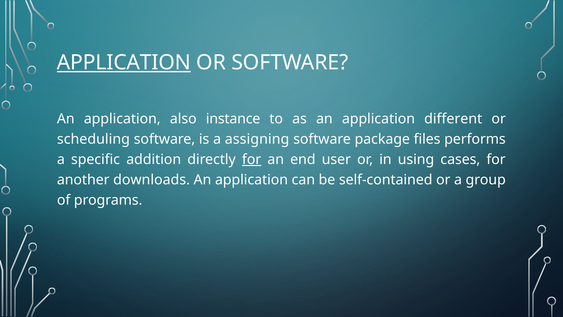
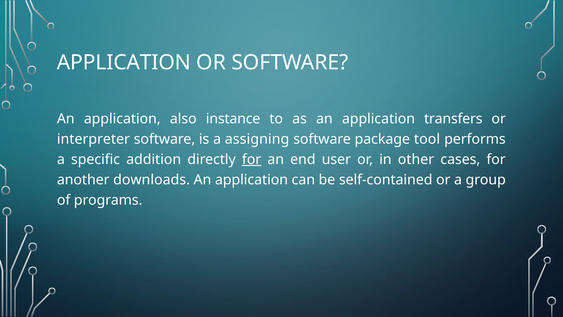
APPLICATION underline: present -> none (124, 63)
different: different -> transfers (453, 119)
scheduling: scheduling -> interpreter (93, 139)
files: files -> tool (427, 139)
using: using -> other (416, 159)
